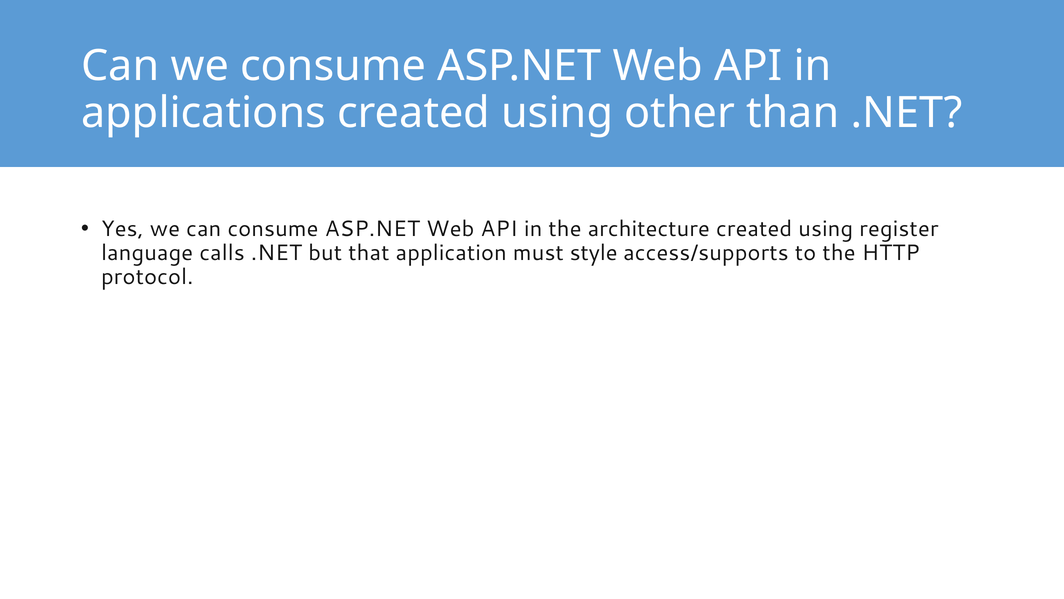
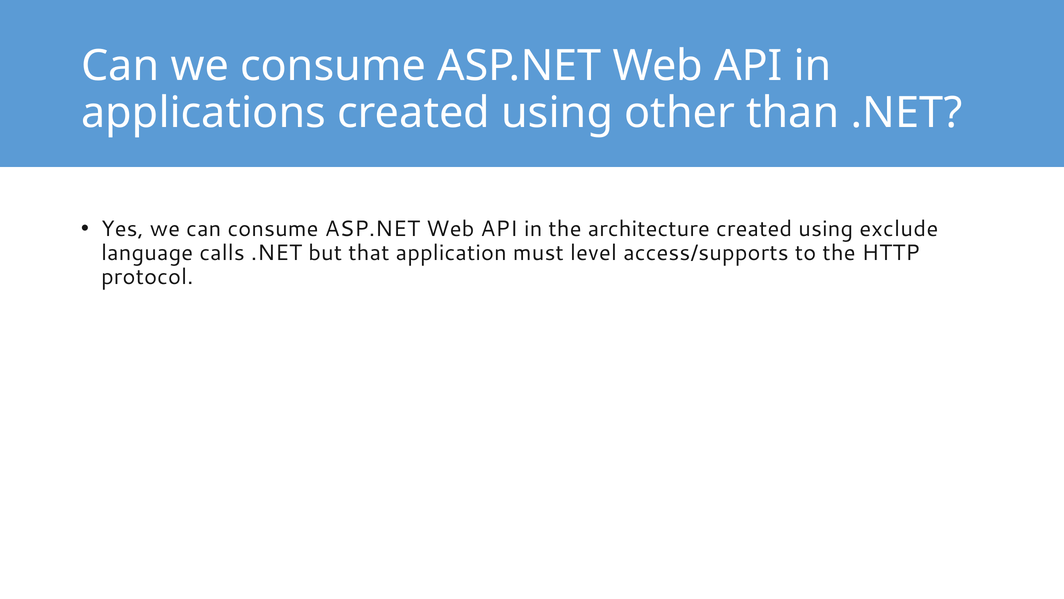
register: register -> exclude (899, 229)
style: style -> level (593, 253)
